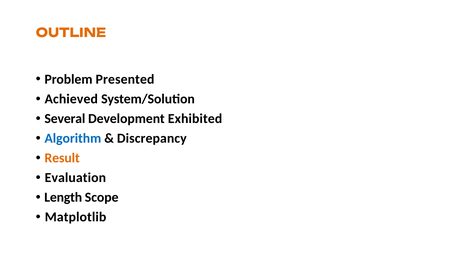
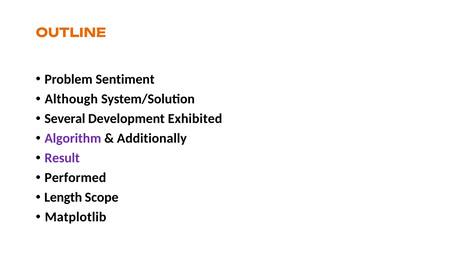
Presented: Presented -> Sentiment (125, 79)
Achieved: Achieved -> Although (71, 99)
Algorithm colour: blue -> purple (73, 138)
Discrepancy: Discrepancy -> Additionally (152, 138)
Result colour: orange -> purple (62, 158)
Evaluation: Evaluation -> Performed (75, 178)
